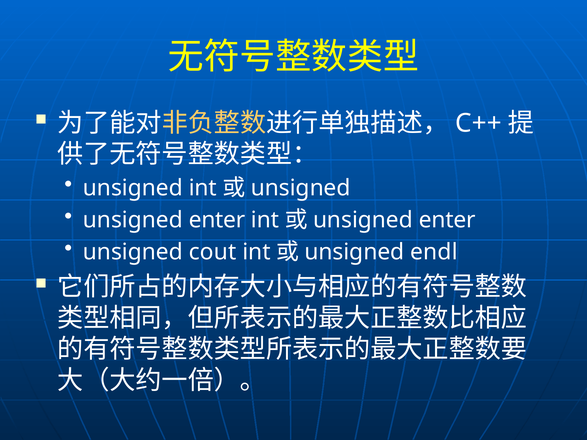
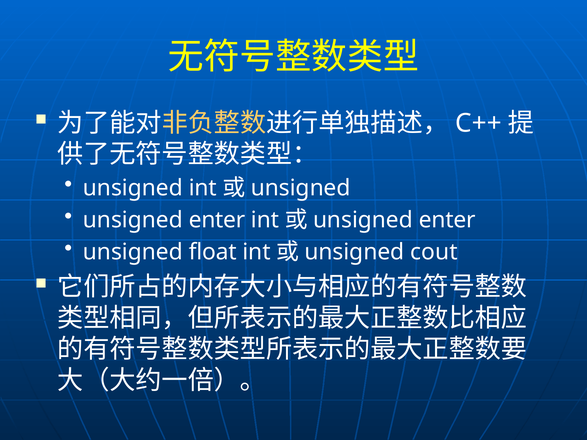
cout: cout -> float (213, 252)
endl: endl -> cout (434, 252)
